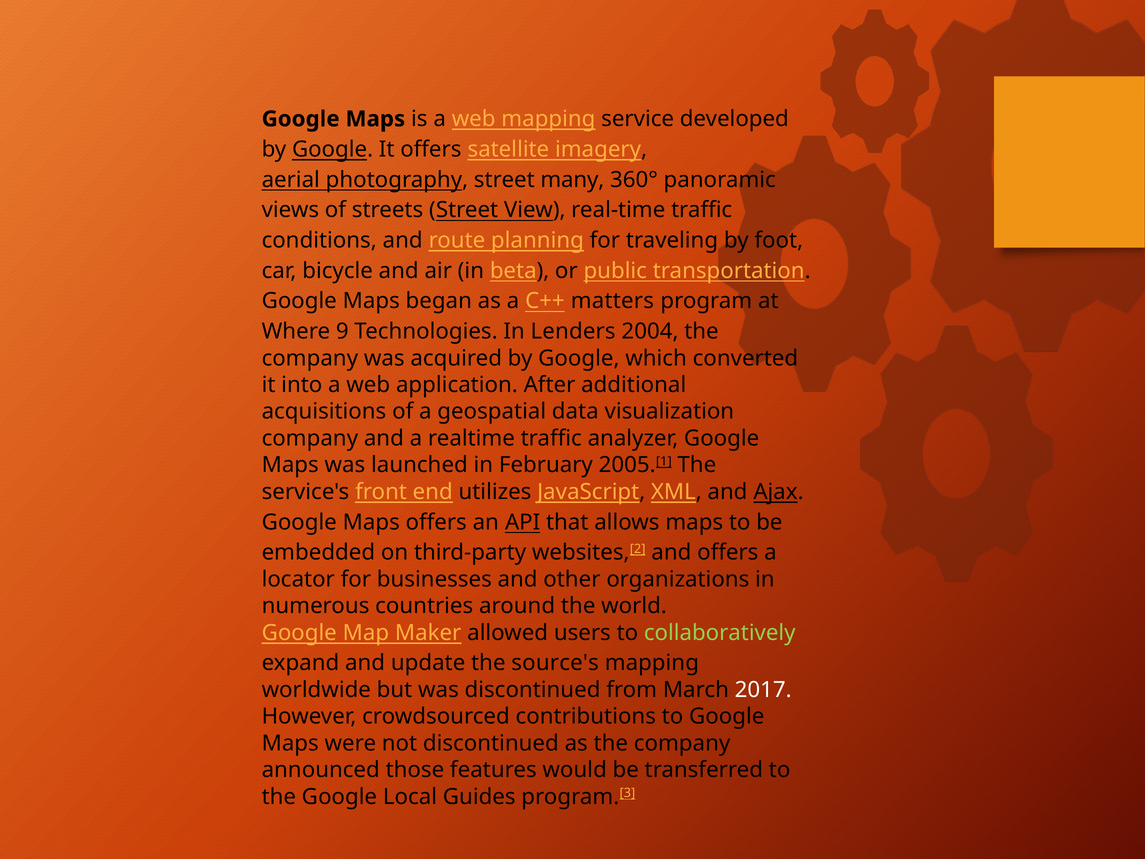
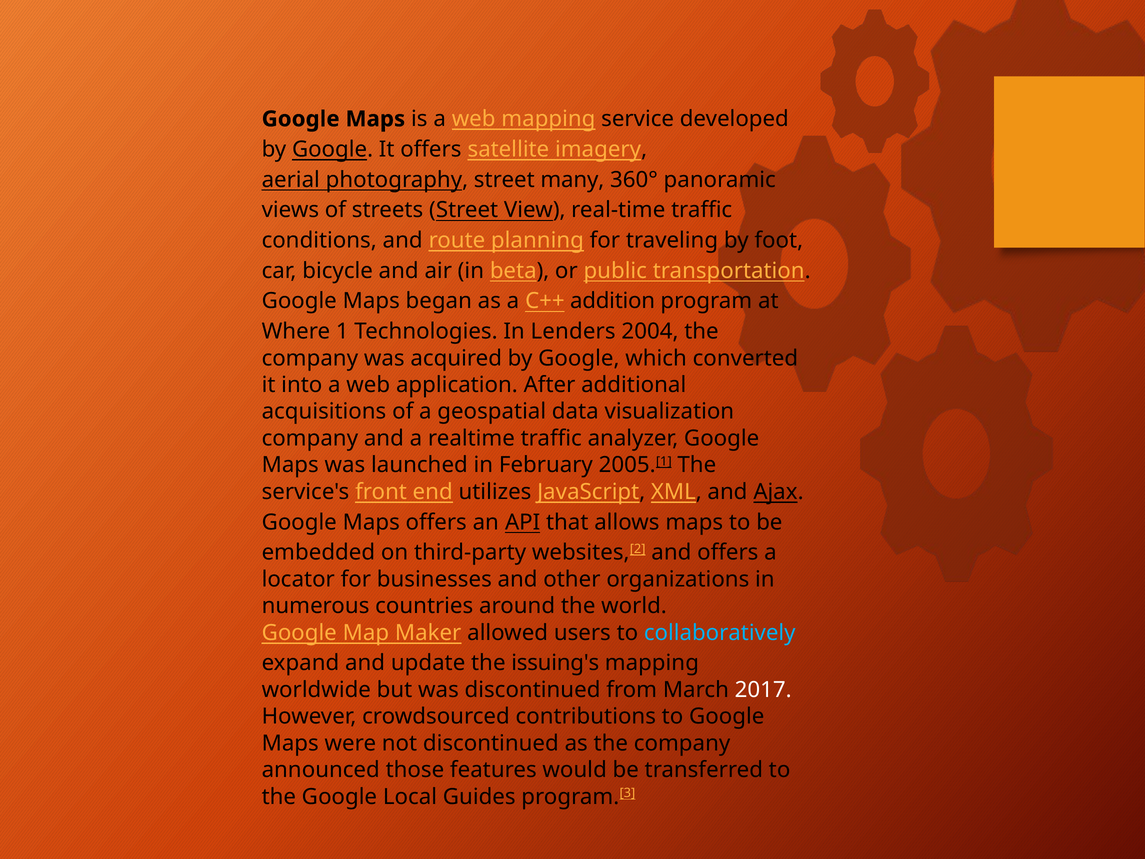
matters: matters -> addition (613, 301)
9: 9 -> 1 (342, 331)
collaboratively colour: light green -> light blue (720, 633)
source's: source's -> issuing's (555, 663)
